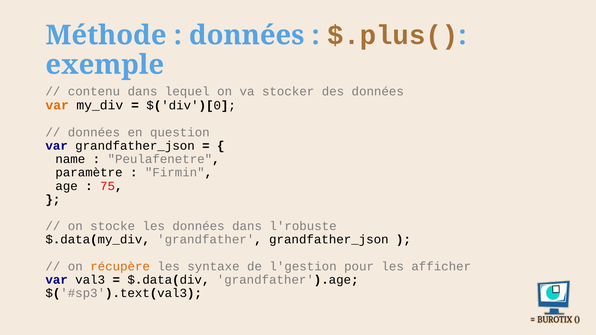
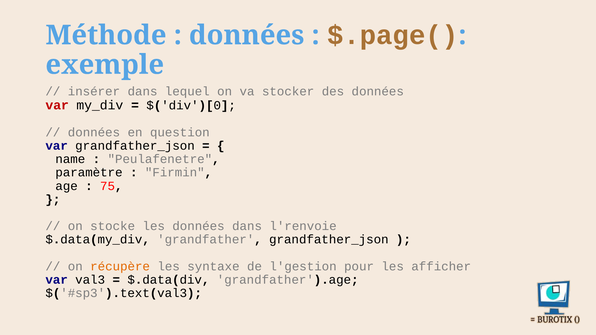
$.plus(: $.plus( -> $.page( (393, 35)
contenu: contenu -> insérer (94, 92)
var colour: orange -> red (57, 105)
l'robuste: l'robuste -> l'renvoie (303, 226)
